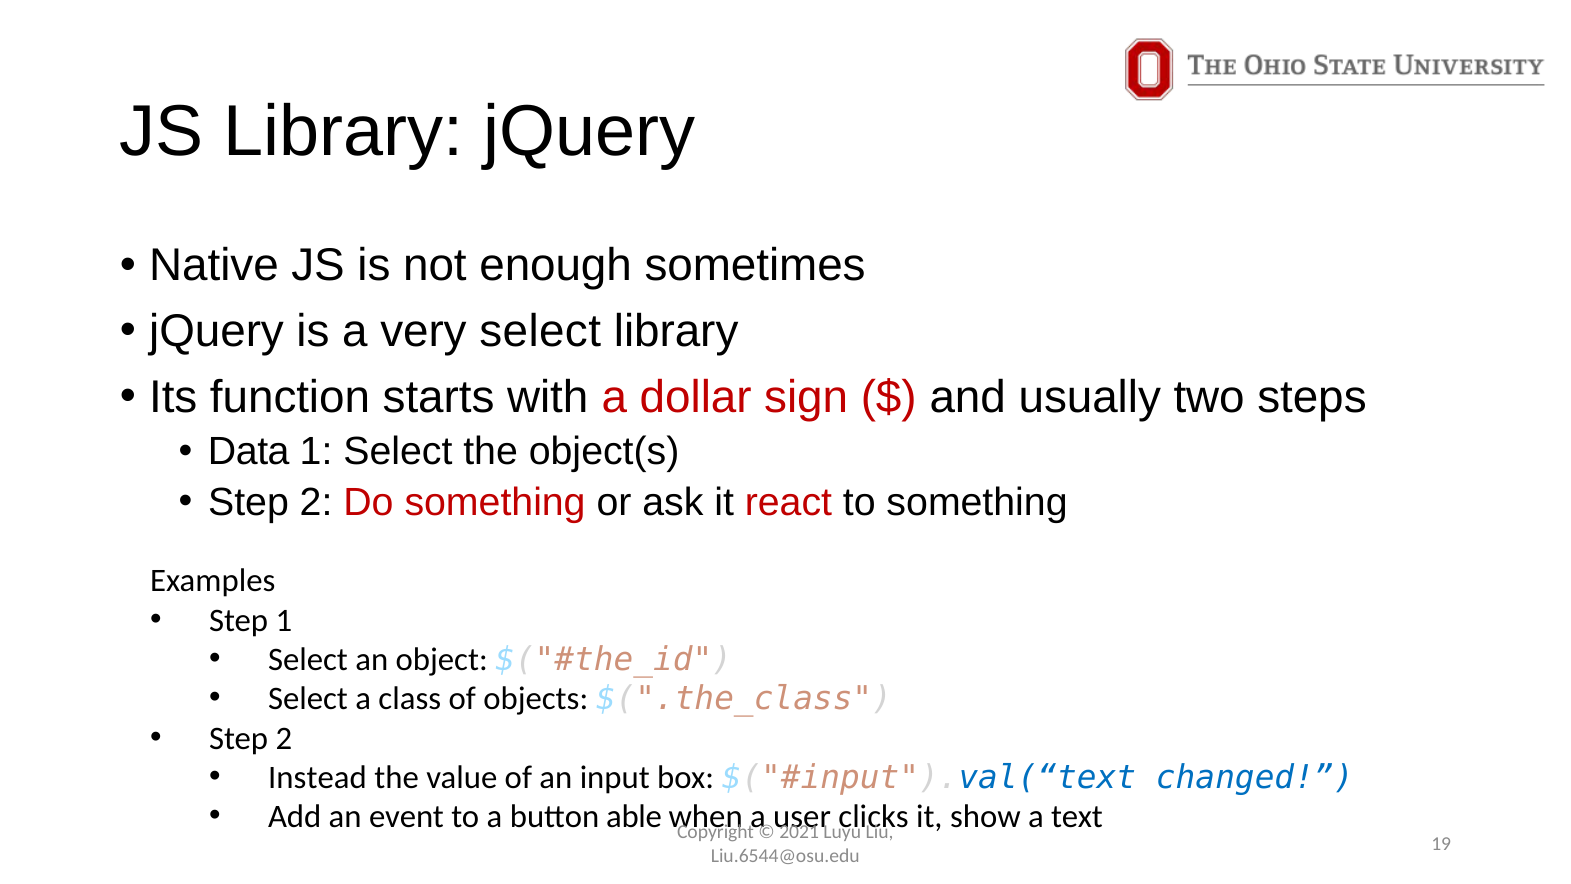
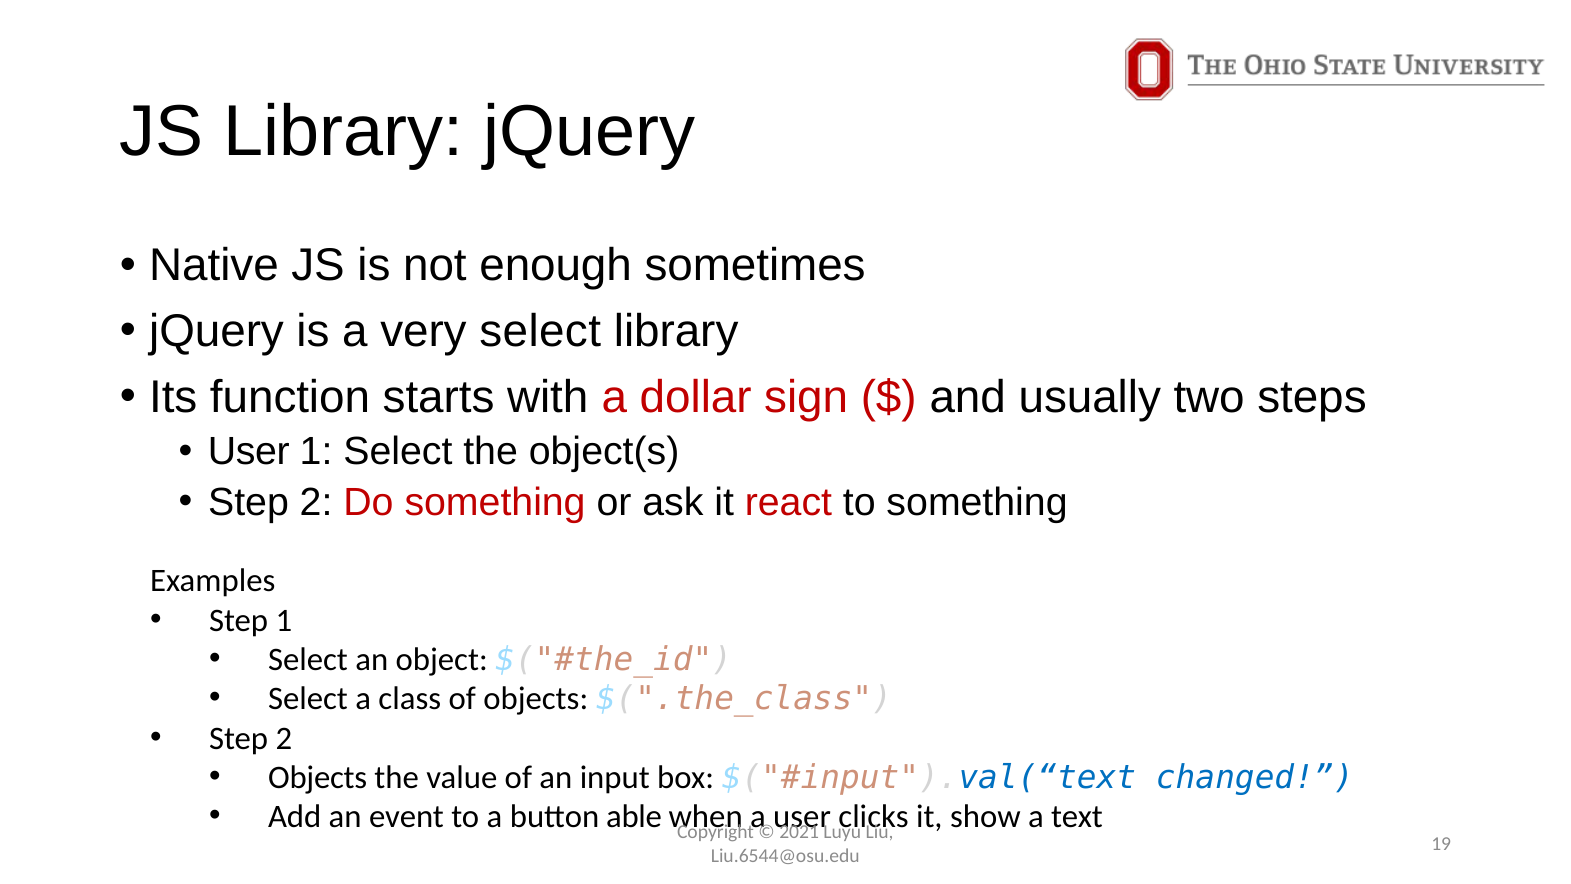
Data: Data -> User (249, 452)
Instead: Instead -> Objects (318, 777)
